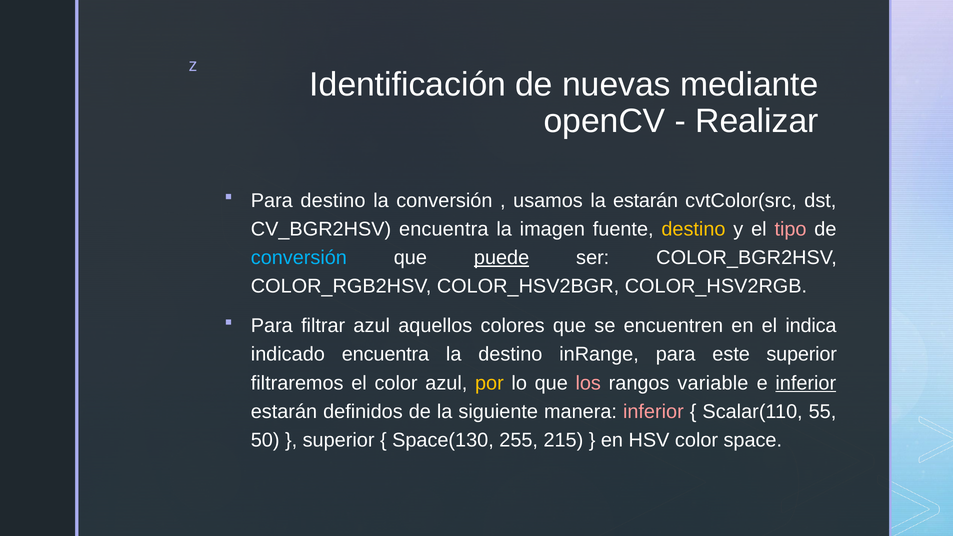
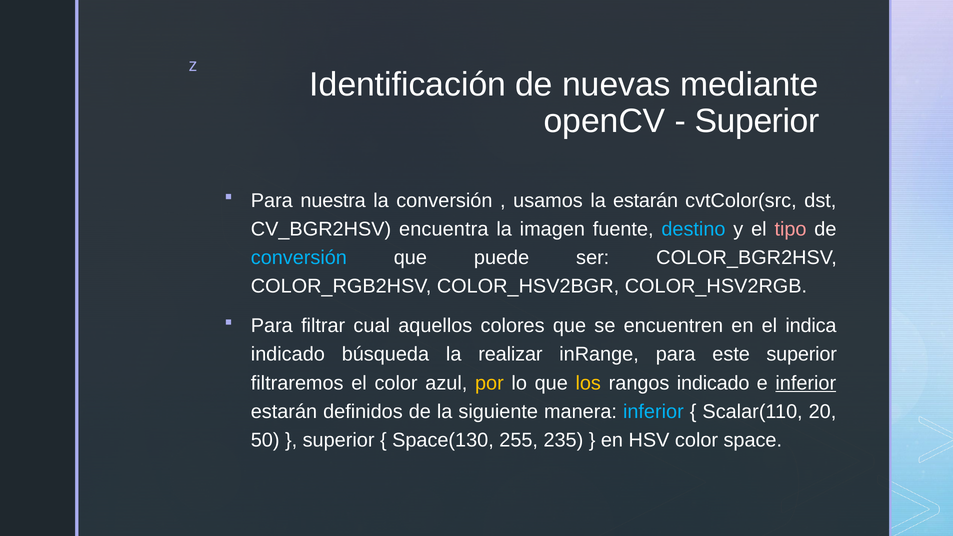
Realizar: Realizar -> Superior (757, 121)
Para destino: destino -> nuestra (333, 200)
destino colour: yellow -> light blue (693, 229)
puede underline: present -> none (502, 258)
filtrar azul: azul -> cual (372, 326)
indicado encuentra: encuentra -> búsqueda (385, 354)
la destino: destino -> realizar (510, 354)
los colour: pink -> yellow (588, 383)
rangos variable: variable -> indicado (713, 383)
inferior colour: pink -> light blue (653, 412)
55: 55 -> 20 (822, 412)
215: 215 -> 235 (563, 440)
